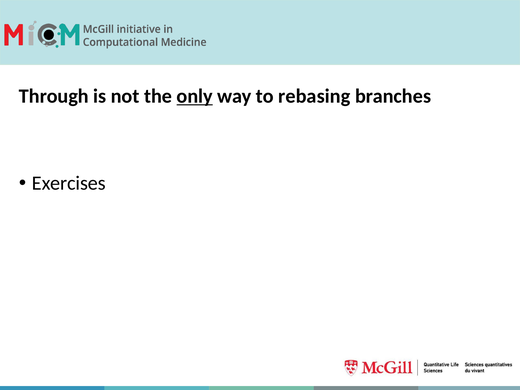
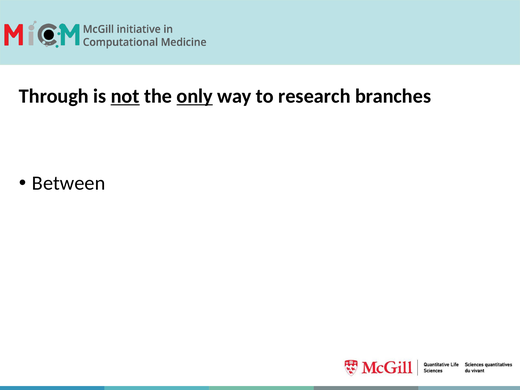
not underline: none -> present (125, 96)
rebasing: rebasing -> research (314, 96)
Exercises: Exercises -> Between (69, 183)
